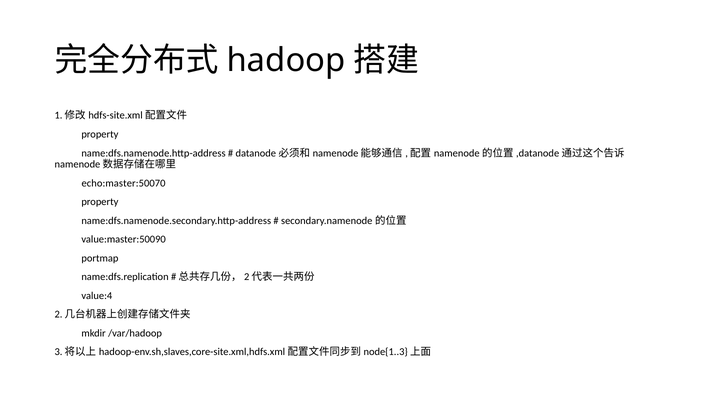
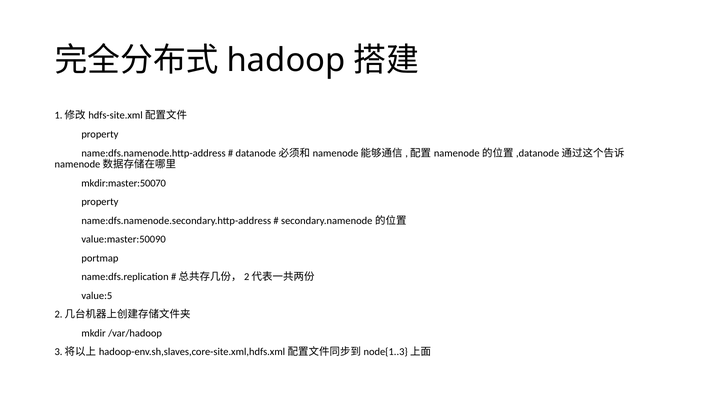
echo:master:50070: echo:master:50070 -> mkdir:master:50070 (124, 183)
value:4: value:4 -> value:5 (97, 296)
